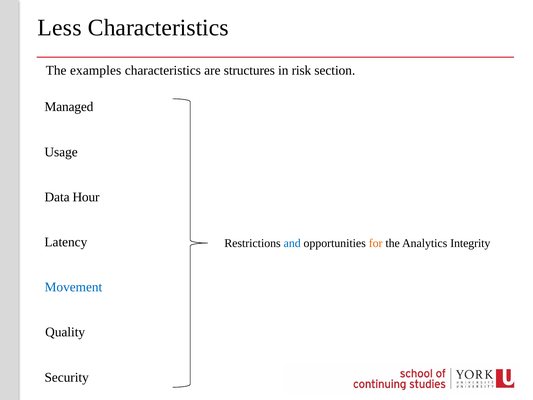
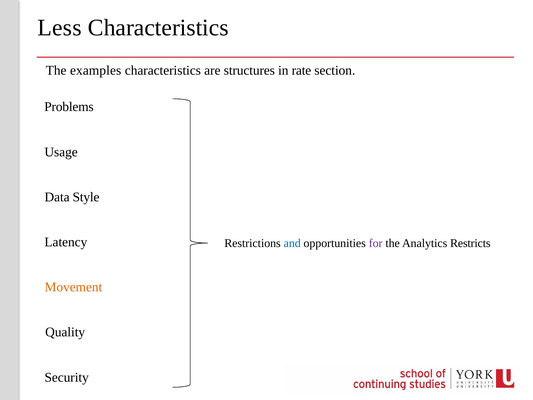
risk: risk -> rate (301, 70)
Managed: Managed -> Problems (69, 107)
Hour: Hour -> Style (86, 197)
for colour: orange -> purple (376, 243)
Integrity: Integrity -> Restricts (470, 243)
Movement colour: blue -> orange (73, 287)
